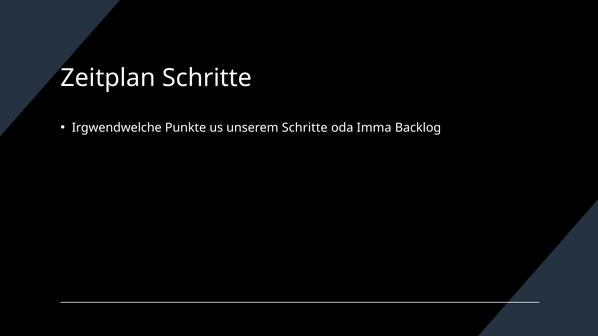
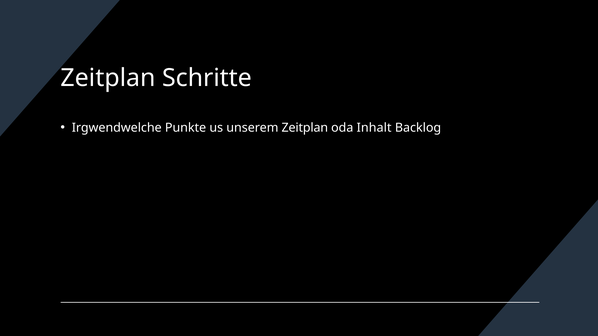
unserem Schritte: Schritte -> Zeitplan (305, 128)
Imma: Imma -> Inhalt (374, 128)
